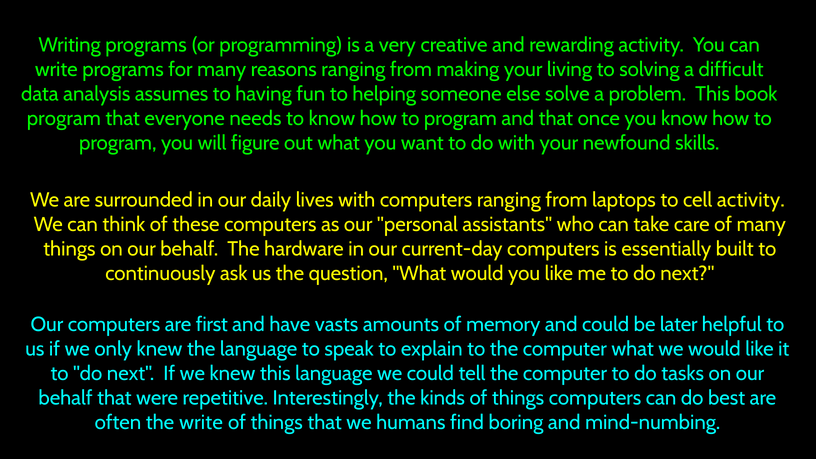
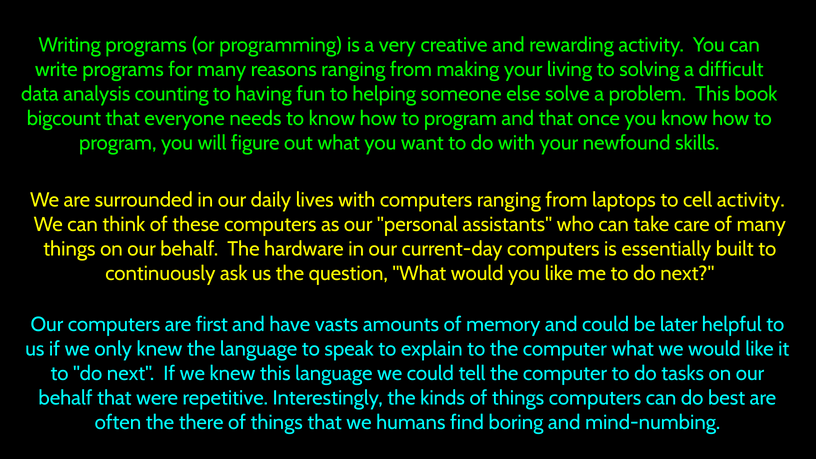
assumes: assumes -> counting (172, 94)
program: program -> bigcount (64, 119)
the write: write -> there (201, 423)
